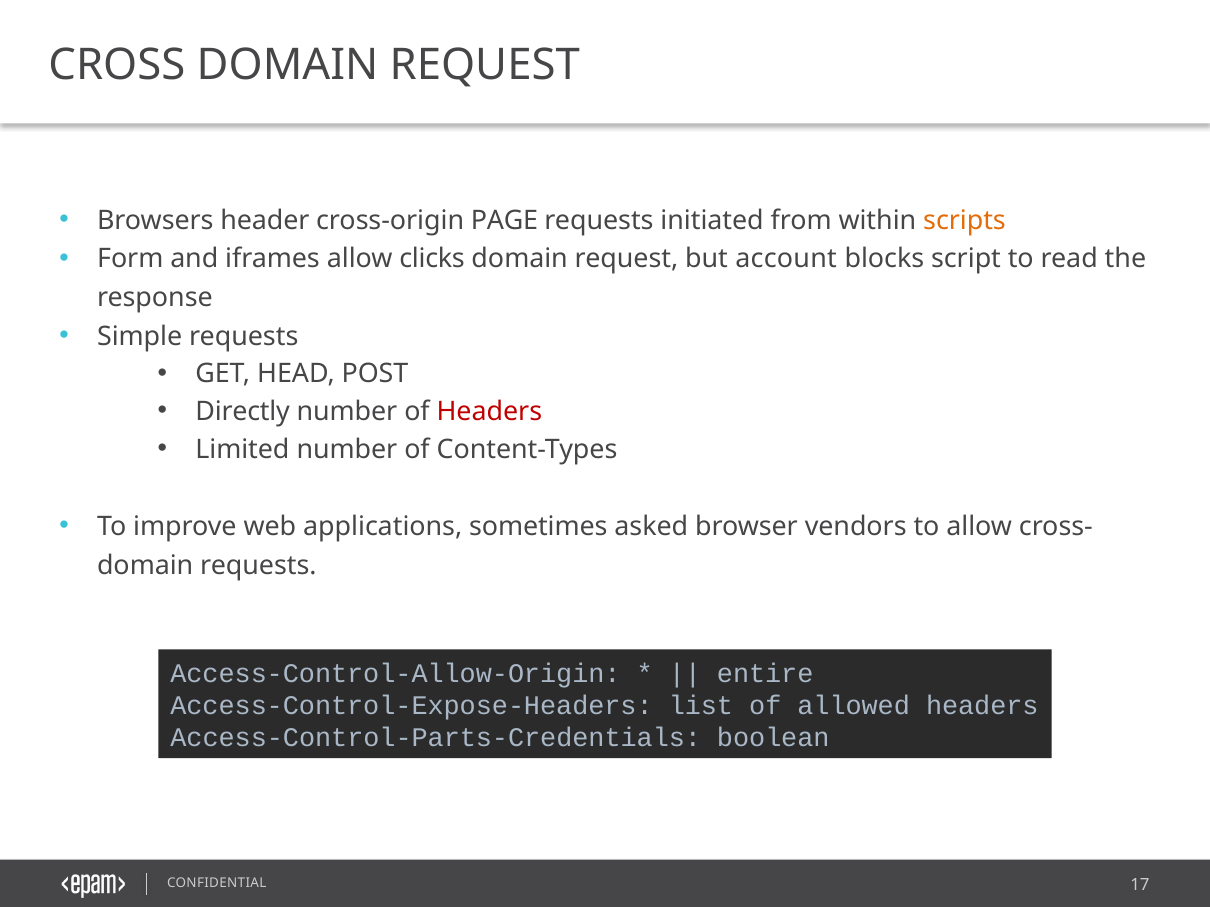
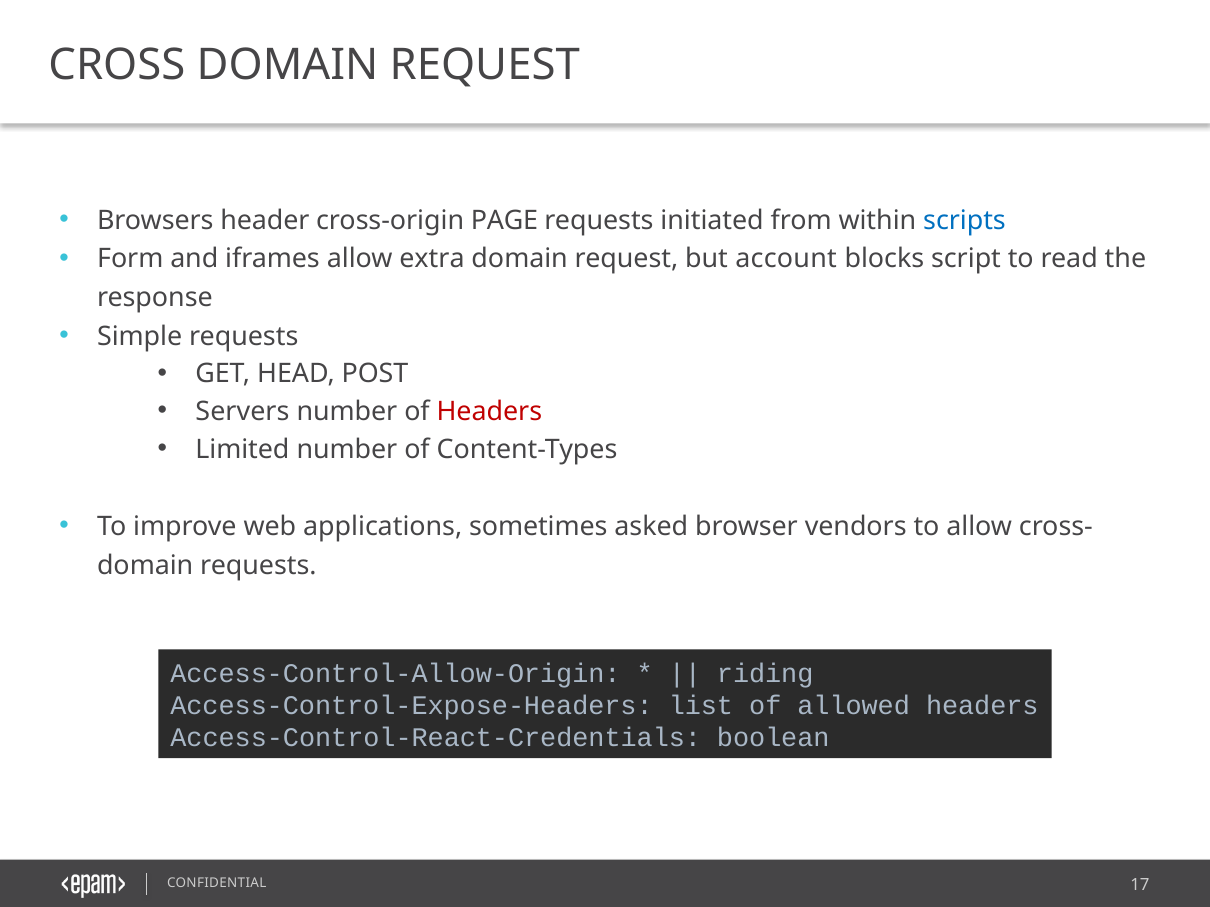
scripts colour: orange -> blue (965, 220)
clicks: clicks -> extra (432, 259)
Directly: Directly -> Servers (242, 412)
entire: entire -> riding (765, 674)
Access-Control-Parts-Credentials: Access-Control-Parts-Credentials -> Access-Control-React-Credentials (436, 738)
